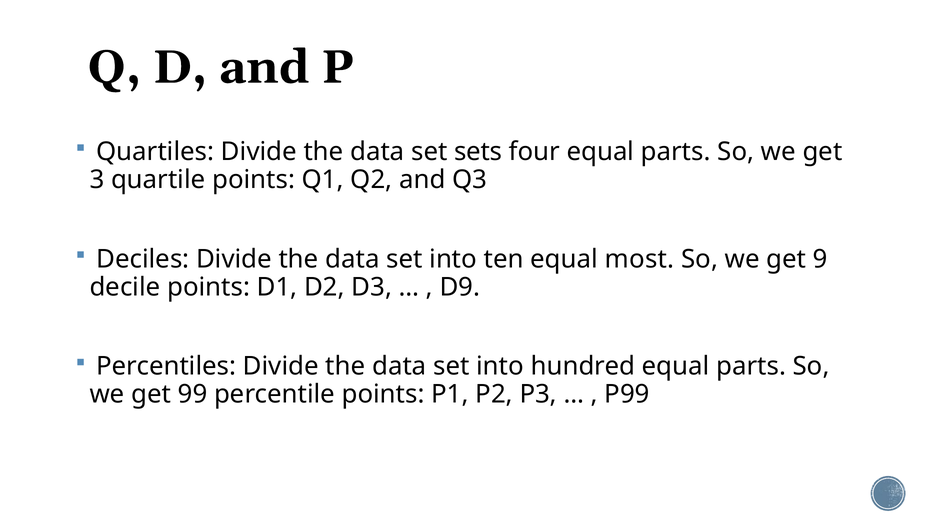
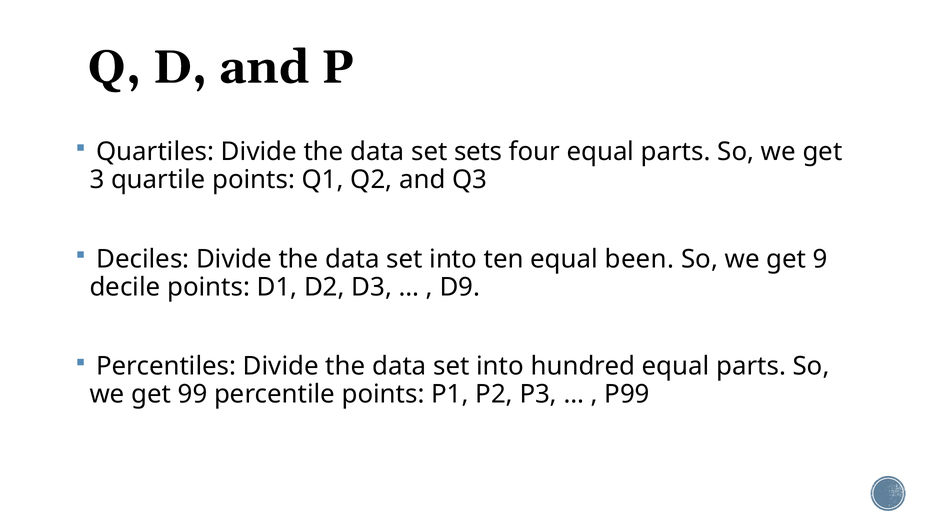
most: most -> been (639, 259)
